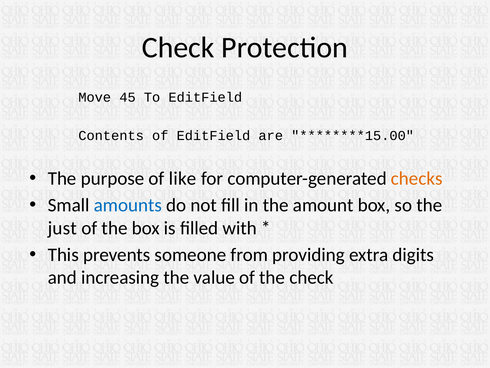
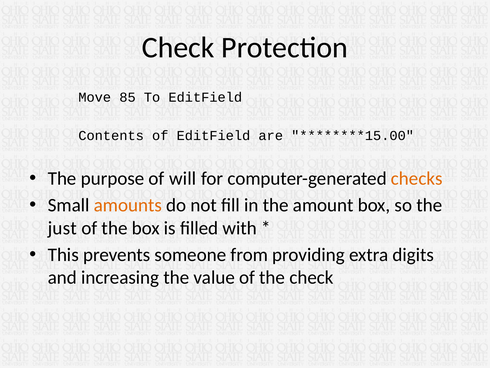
45: 45 -> 85 (128, 97)
like: like -> will (183, 178)
amounts colour: blue -> orange (128, 205)
